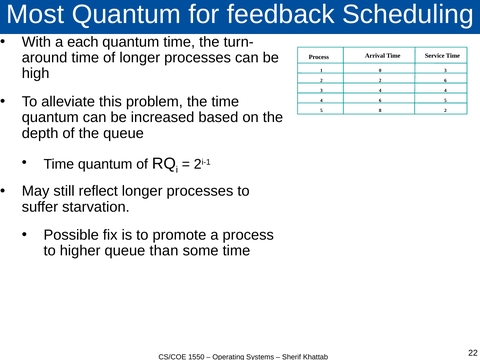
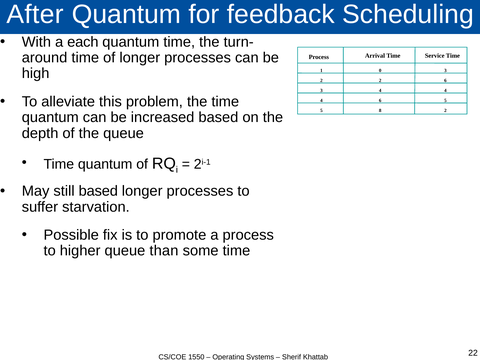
Most: Most -> After (35, 14)
still reflect: reflect -> based (98, 191)
